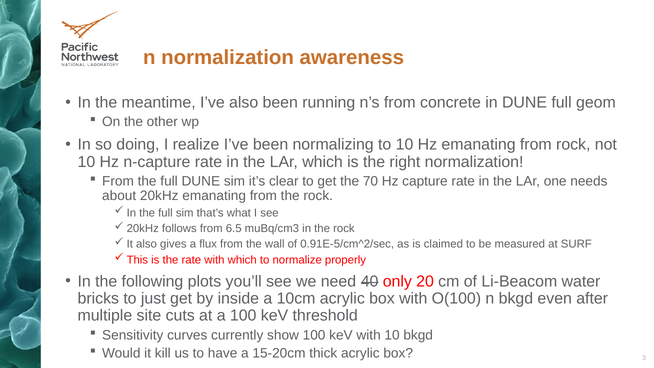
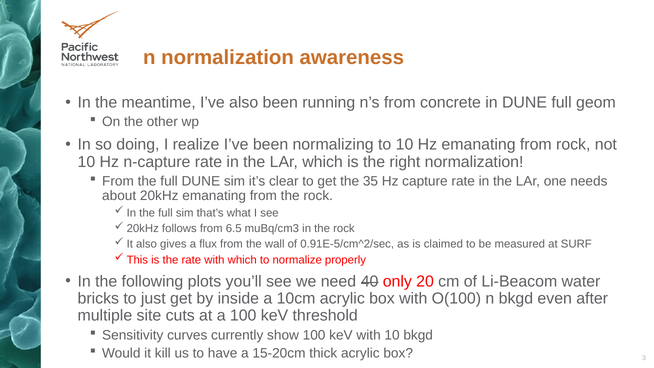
70: 70 -> 35 (370, 181)
